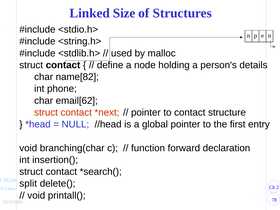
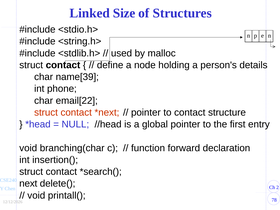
name[82: name[82 -> name[39 (77, 77)
email[62: email[62 -> email[22 (77, 101)
split: split -> next (28, 184)
